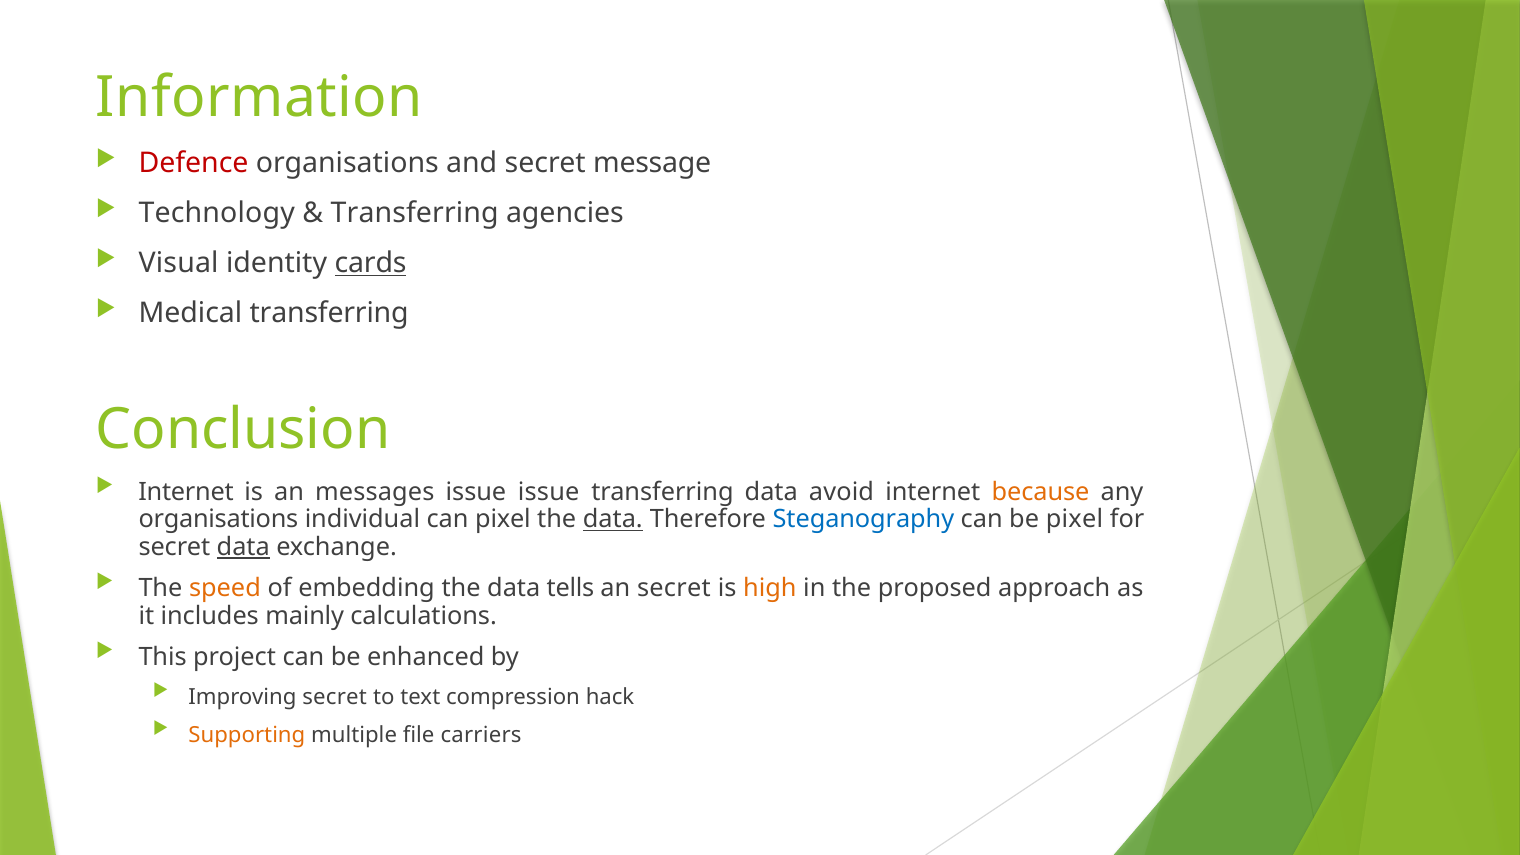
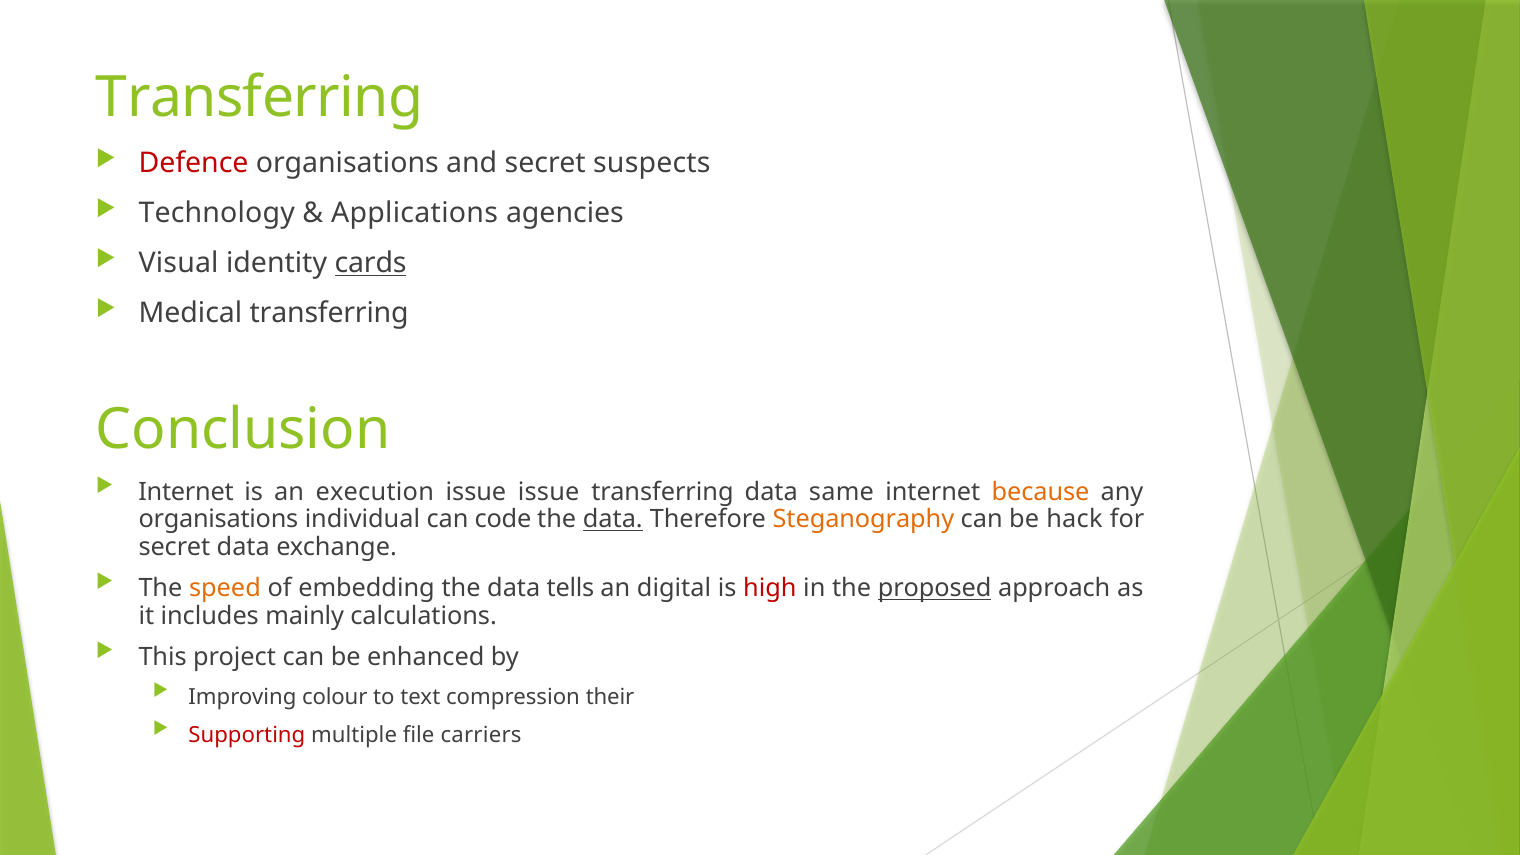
Information: Information -> Transferring (260, 98)
message: message -> suspects (652, 163)
Transferring: Transferring -> Applications (415, 213)
messages: messages -> execution (375, 492)
avoid: avoid -> same (841, 492)
can pixel: pixel -> code (503, 520)
Steganography colour: blue -> orange (863, 520)
be pixel: pixel -> hack (1074, 520)
data underline: present -> none (243, 547)
an secret: secret -> digital (674, 588)
high colour: orange -> red (770, 588)
proposed underline: none -> present (935, 588)
Improving secret: secret -> colour (335, 697)
hack: hack -> their (610, 697)
Supporting colour: orange -> red (247, 735)
